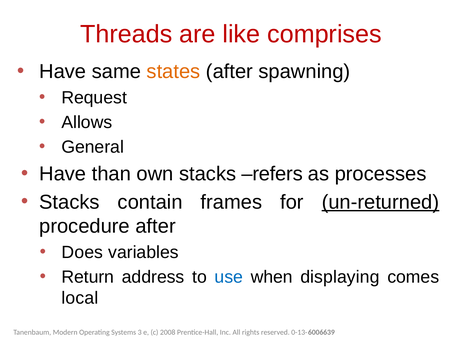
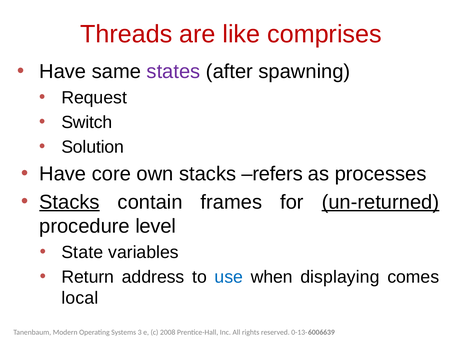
states colour: orange -> purple (173, 71)
Allows: Allows -> Switch (87, 122)
General: General -> Solution (93, 147)
than: than -> core (111, 174)
Stacks underline: none -> present (69, 202)
procedure after: after -> level (156, 226)
Does: Does -> State (82, 252)
